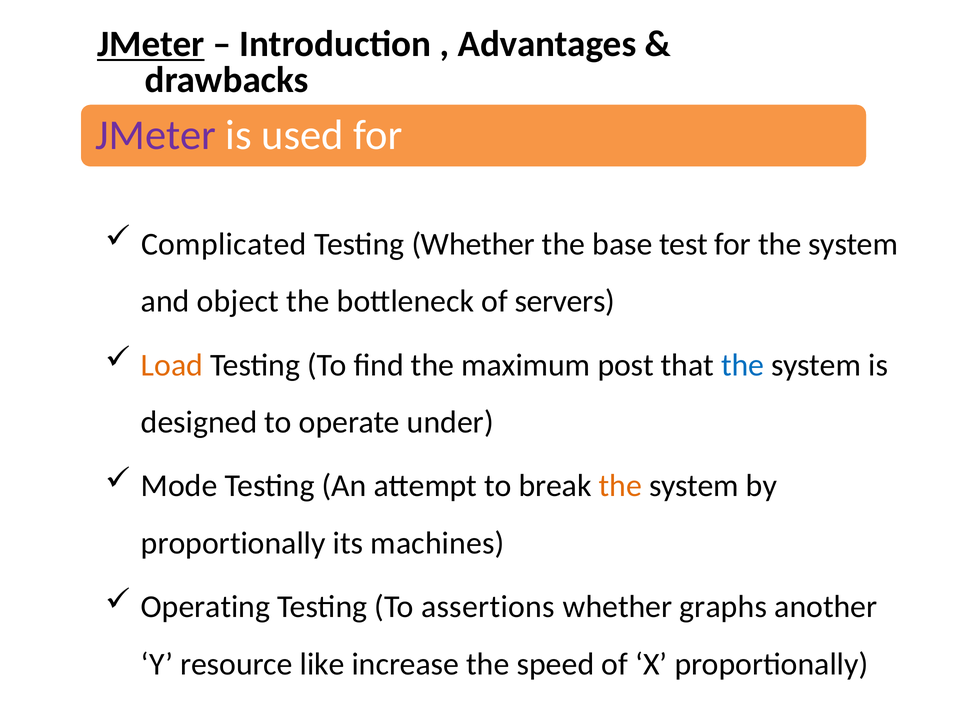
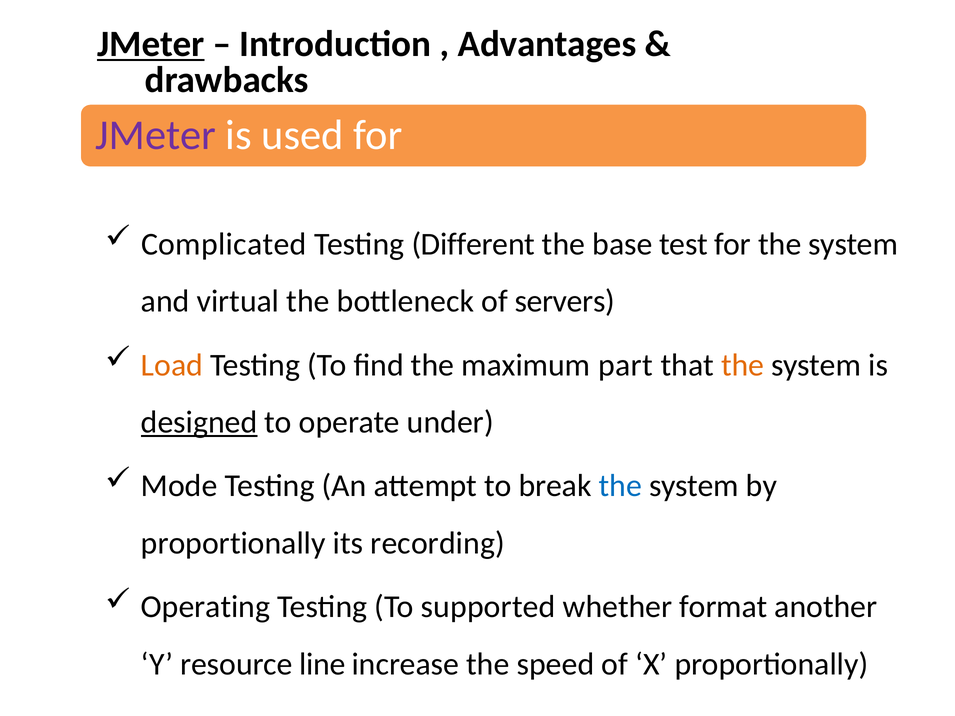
Testing Whether: Whether -> Different (473, 244)
object: object -> virtual (238, 301)
post: post -> part (625, 365)
the colour: blue -> orange (743, 365)
designed underline: none -> present (199, 422)
the colour: orange -> blue (620, 486)
machines: machines -> recording (438, 543)
assertions: assertions -> supported (488, 607)
graphs: graphs -> format (723, 607)
like: like -> line (322, 664)
